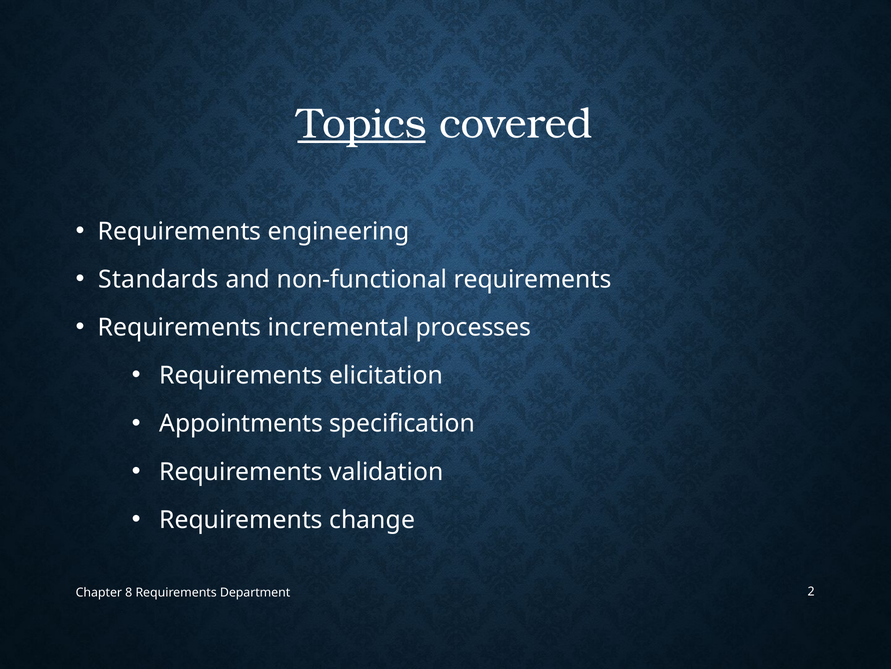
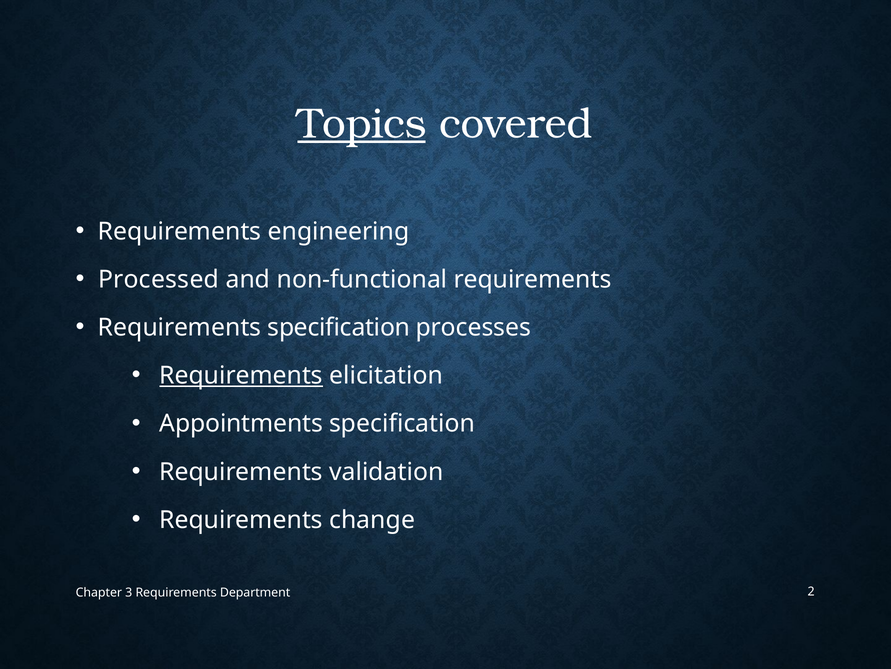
Standards: Standards -> Processed (159, 279)
Requirements incremental: incremental -> specification (339, 327)
Requirements underline: none -> present (241, 375)
8: 8 -> 3 (129, 592)
